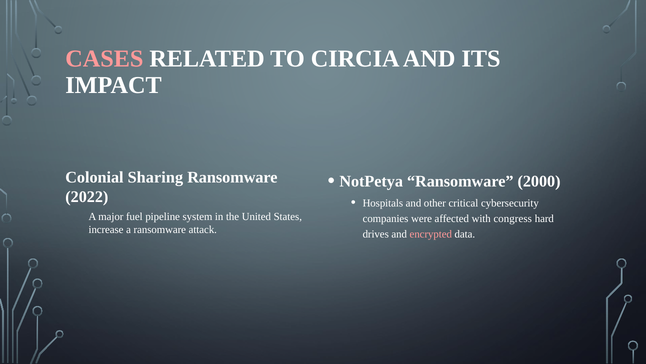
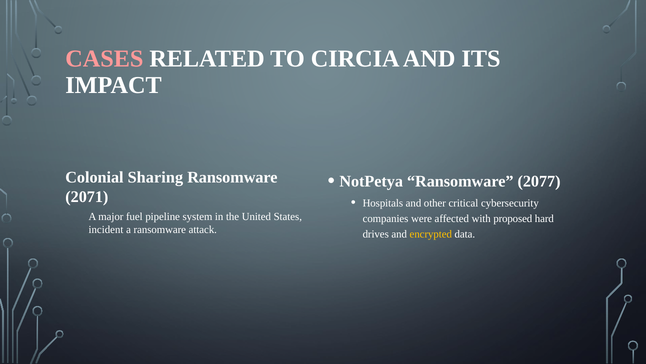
2000: 2000 -> 2077 (539, 181)
2022: 2022 -> 2071 (87, 197)
congress: congress -> proposed (513, 218)
increase: increase -> incident (106, 229)
encrypted colour: pink -> yellow (431, 234)
